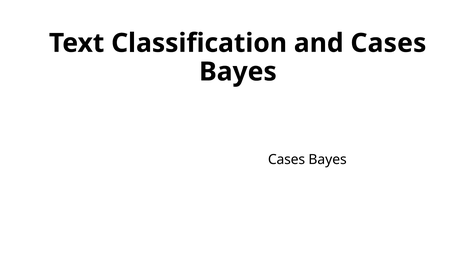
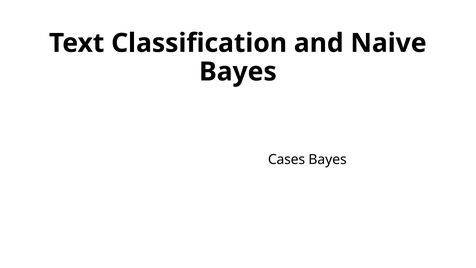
and Cases: Cases -> Naive (388, 43)
